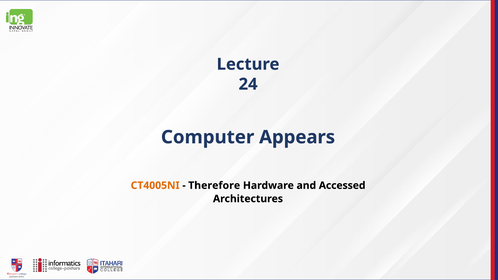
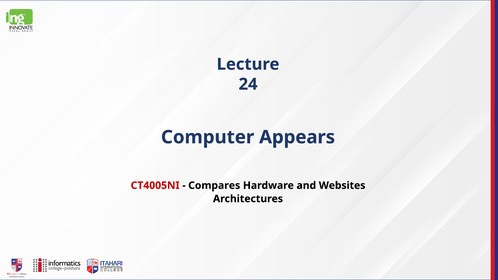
CT4005NI colour: orange -> red (155, 186)
Therefore: Therefore -> Compares (214, 186)
Accessed: Accessed -> Websites (342, 186)
